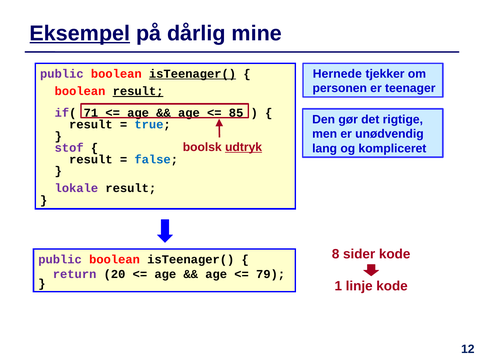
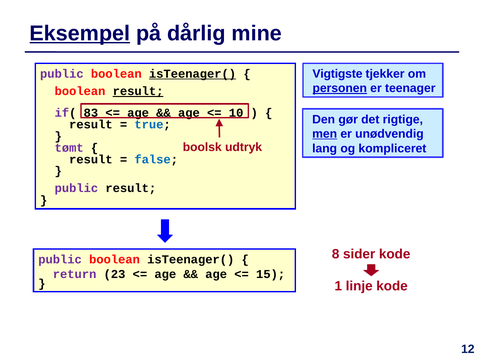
Hernede: Hernede -> Vigtigste (337, 74)
personen underline: none -> present (340, 88)
71: 71 -> 83 (91, 113)
85: 85 -> 10 (236, 113)
men underline: none -> present (325, 134)
udtryk underline: present -> none (244, 147)
stof: stof -> tømt (69, 148)
lokale: lokale -> public (76, 188)
20: 20 -> 23 (115, 274)
79: 79 -> 15 (271, 274)
